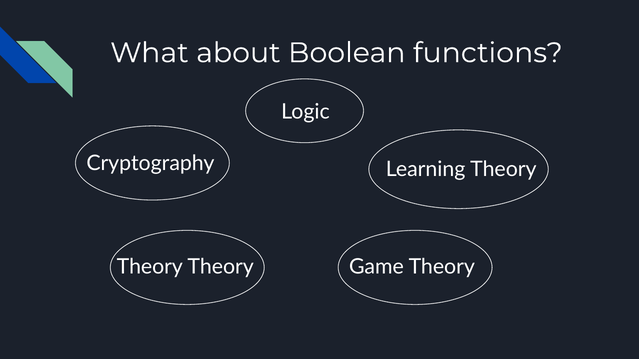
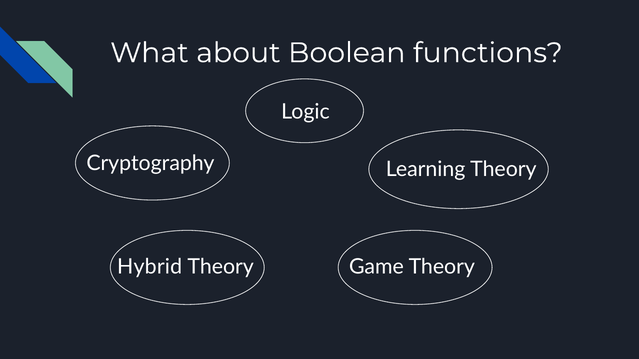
Theory: Theory -> Hybrid (150, 267)
